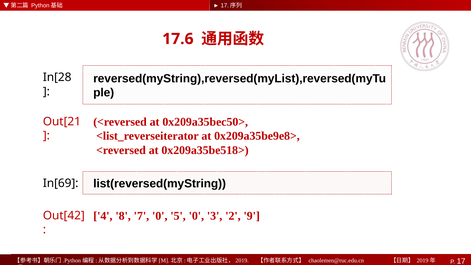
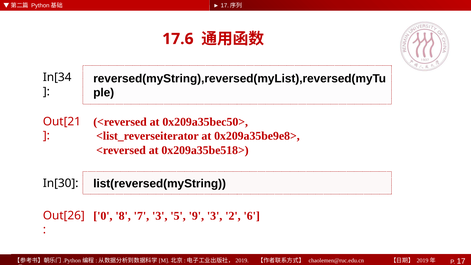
In[28: In[28 -> In[34 (57, 77)
In[69: In[69 -> In[30 (61, 183)
4: 4 -> 0 (103, 216)
7 0: 0 -> 3 (160, 216)
5 0: 0 -> 9 (196, 216)
9: 9 -> 6 (252, 216)
Out[42: Out[42 -> Out[26 (64, 215)
